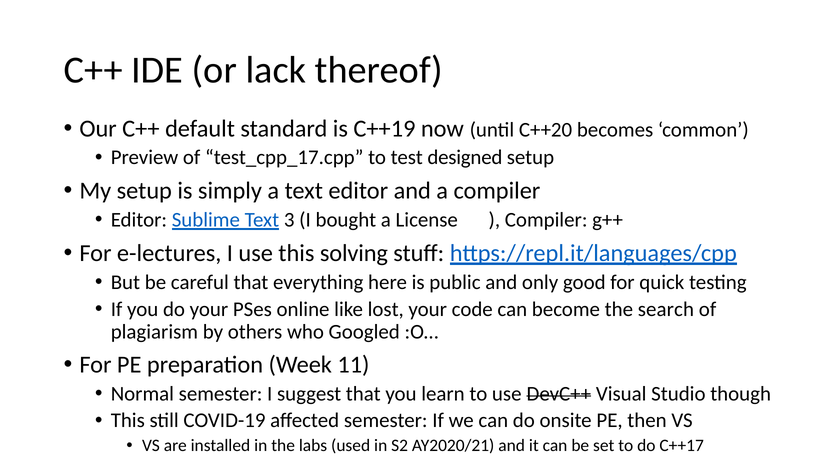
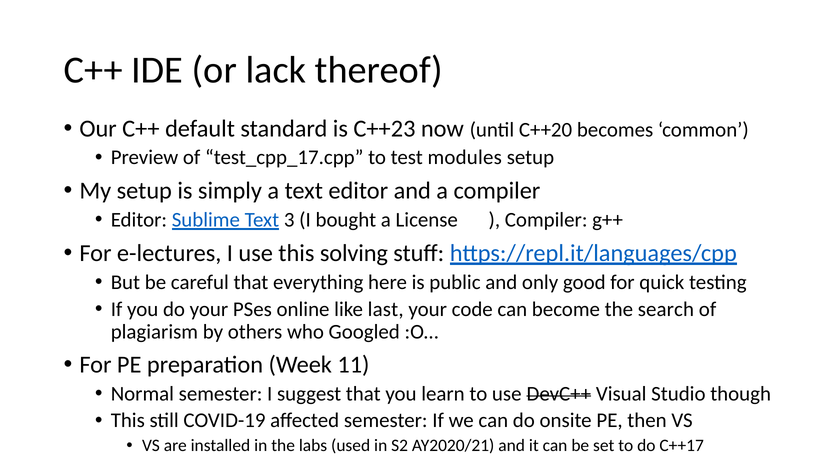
C++19: C++19 -> C++23 (384, 129)
designed: designed -> modules (465, 158)
lost: lost -> last (386, 309)
